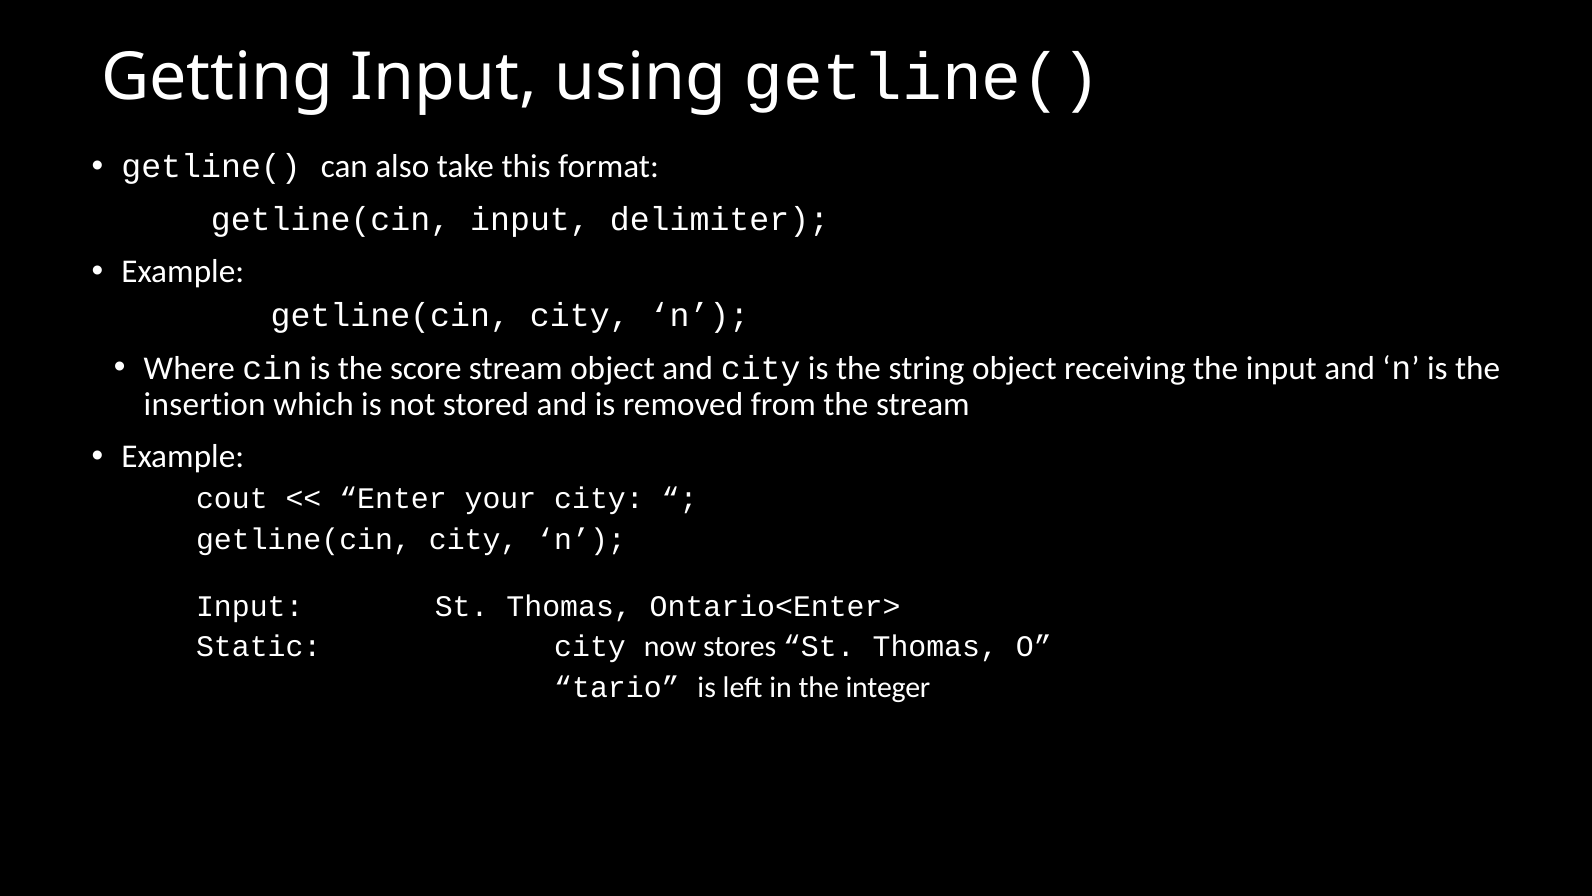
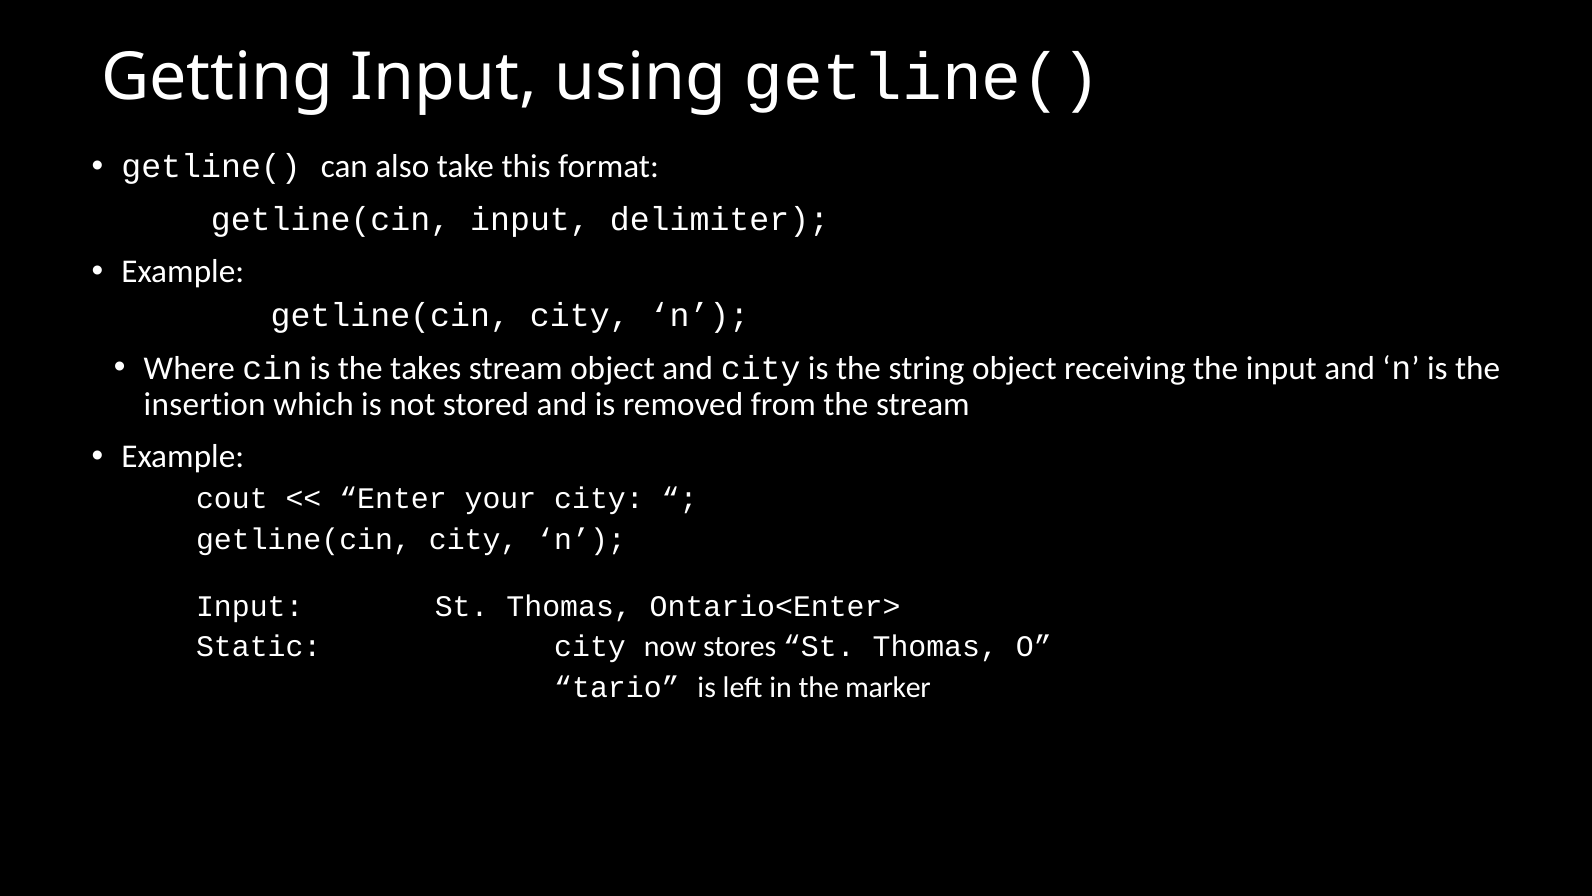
score: score -> takes (426, 368)
integer: integer -> marker (888, 687)
